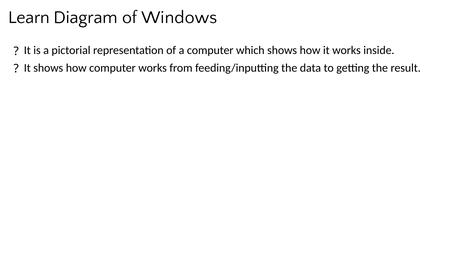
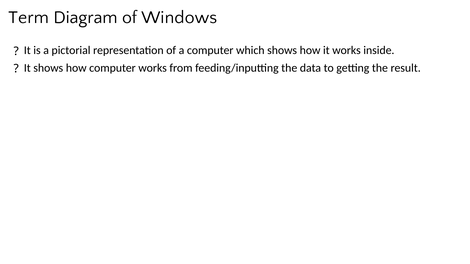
Learn: Learn -> Term (29, 17)
